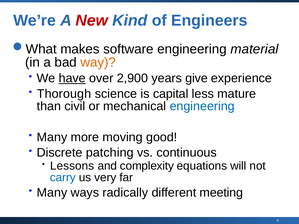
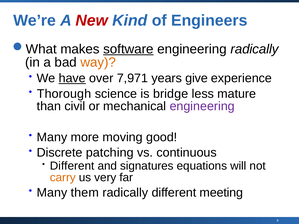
software underline: none -> present (128, 49)
engineering material: material -> radically (255, 49)
2,900: 2,900 -> 7,971 (132, 78)
capital: capital -> bridge (171, 94)
engineering colour: blue -> purple (202, 106)
Lessons: Lessons -> Different (72, 166)
complexity: complexity -> signatures (147, 166)
carry colour: blue -> orange (63, 178)
ways: ways -> them (85, 193)
